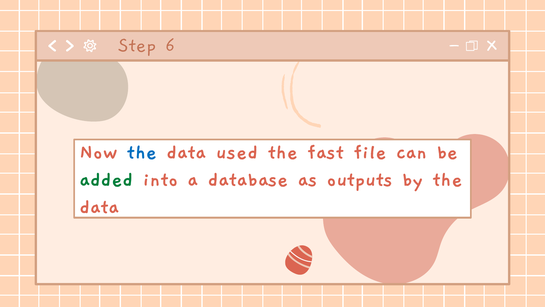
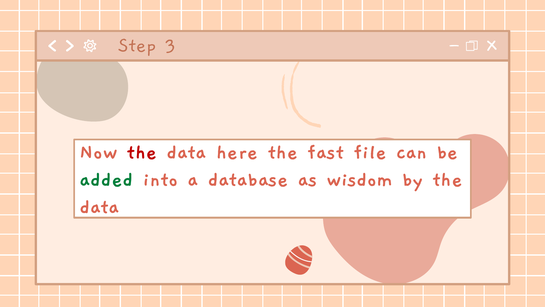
6: 6 -> 3 (170, 44)
the colour: blue -> red (142, 151)
used: used -> here (237, 151)
outputs: outputs -> wisdom (360, 178)
